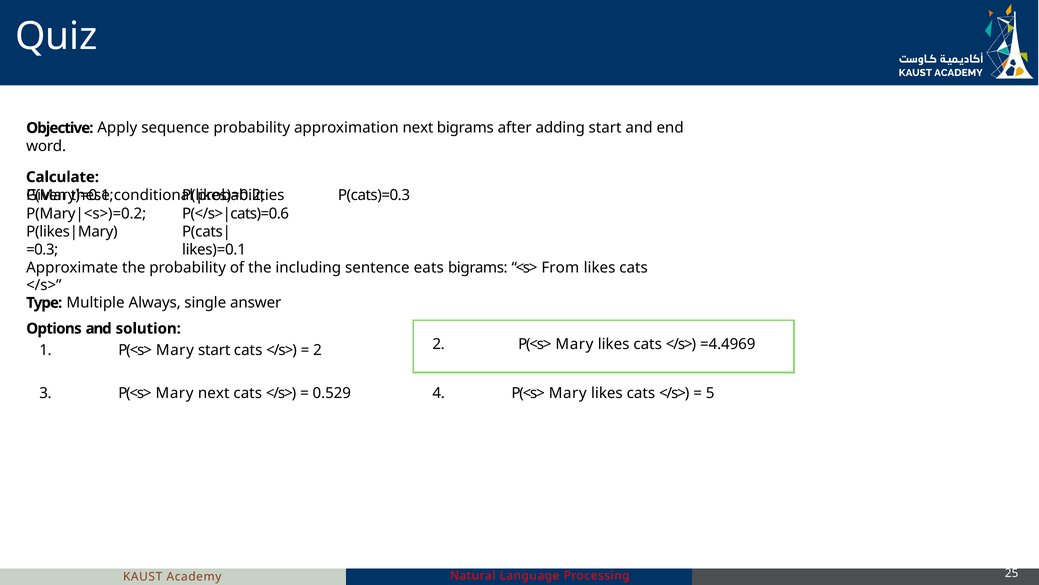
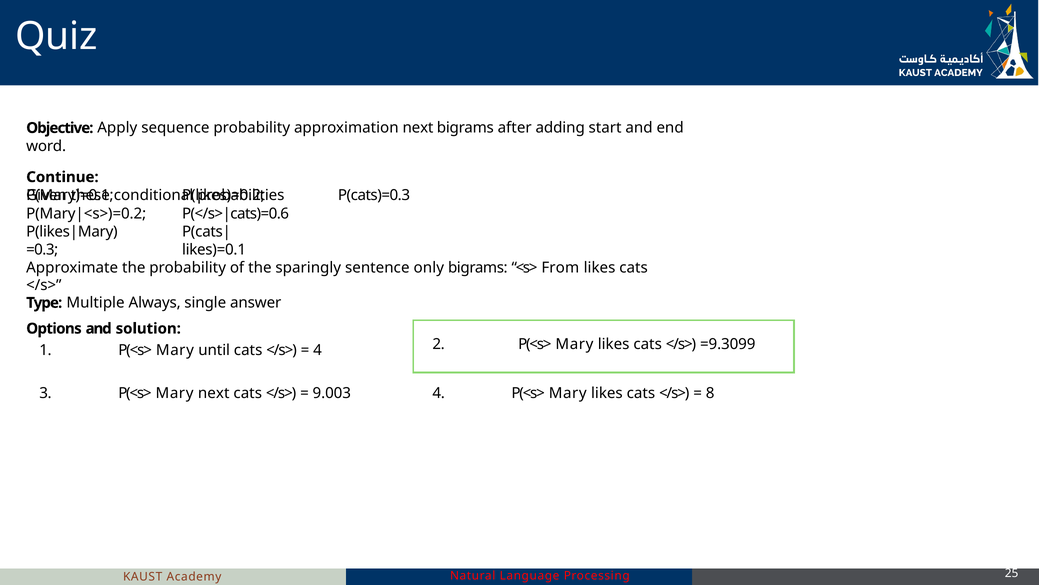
Calculate: Calculate -> Continue (62, 177)
including: including -> sparingly (308, 267)
eats: eats -> only (429, 267)
=4.4969: =4.4969 -> =9.3099 (728, 344)
Mary start: start -> until (214, 350)
2: 2 -> 4 (318, 350)
0.529: 0.529 -> 9.003 (332, 393)
5: 5 -> 8 (710, 393)
